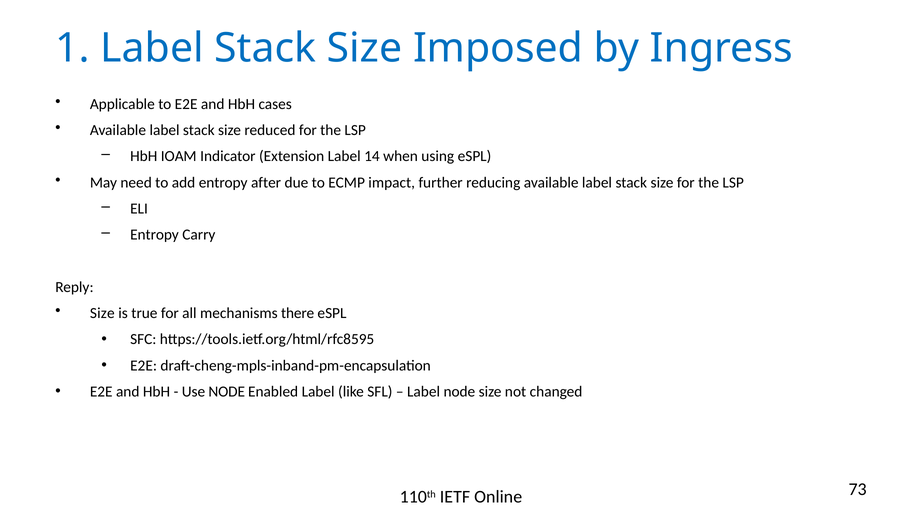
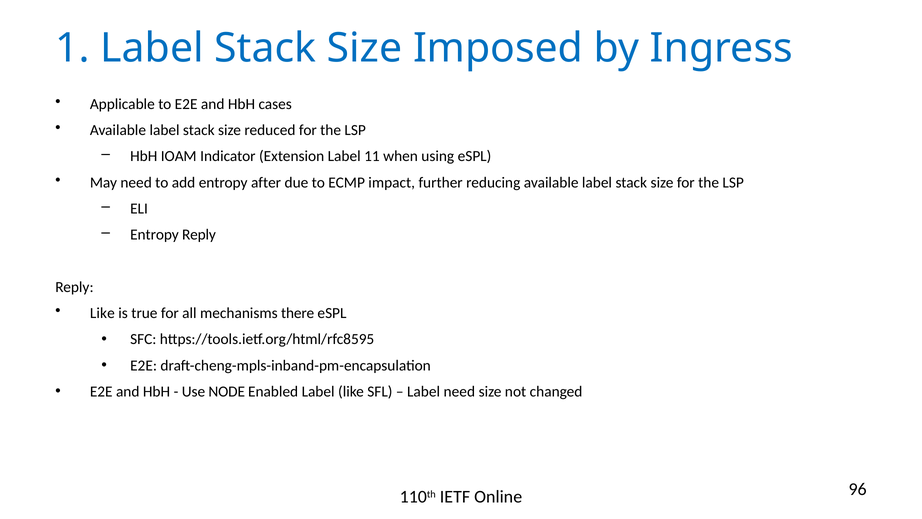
14: 14 -> 11 (372, 156)
Entropy Carry: Carry -> Reply (199, 235)
Size: Size -> Like (102, 313)
Label node: node -> need (459, 391)
73: 73 -> 96 (858, 489)
